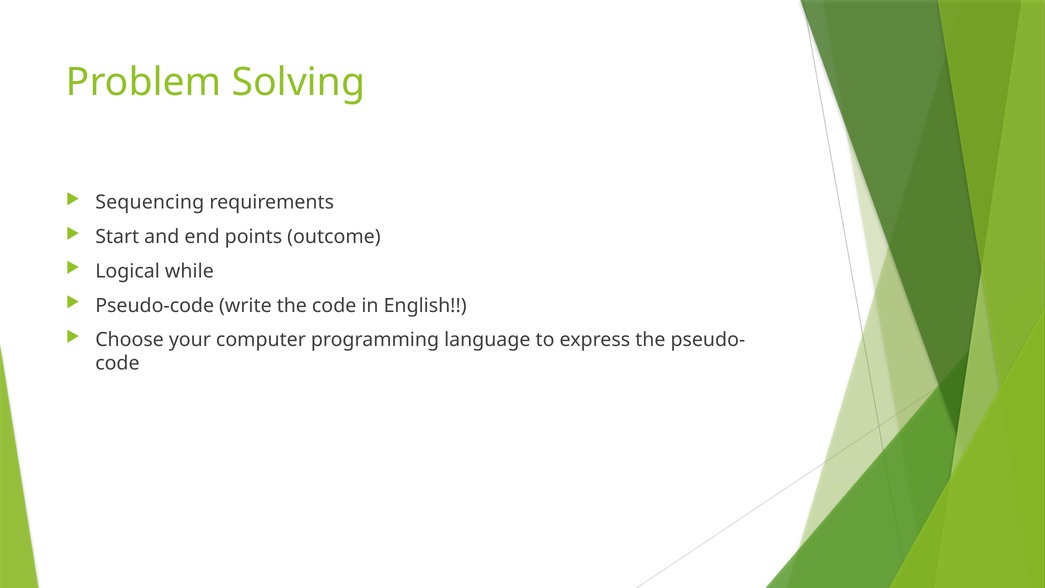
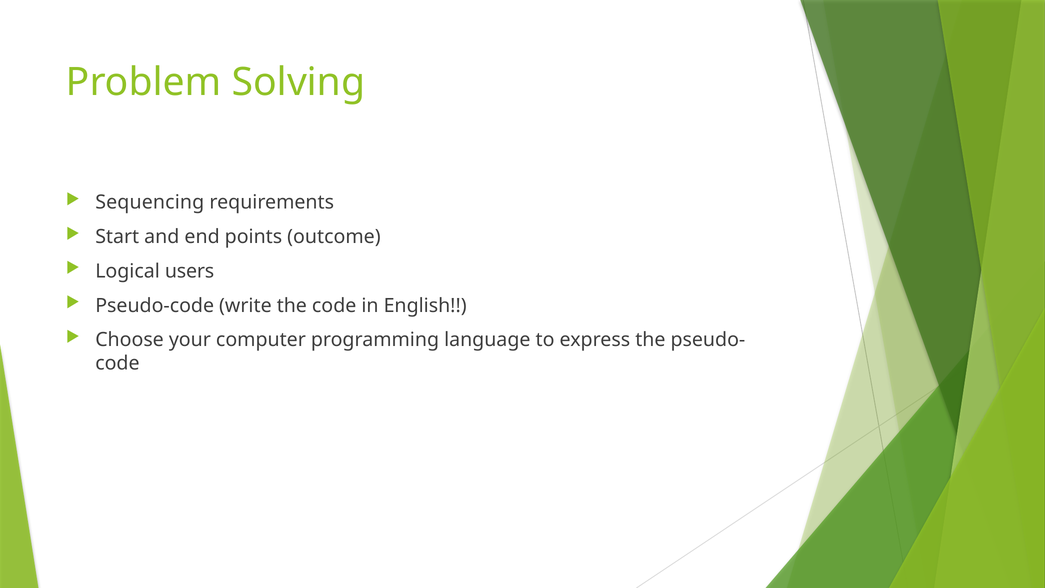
while: while -> users (190, 271)
